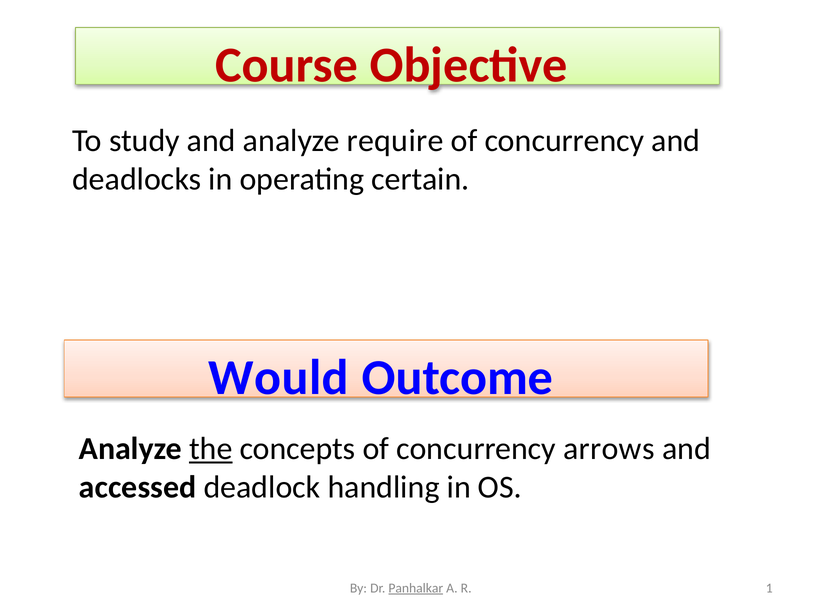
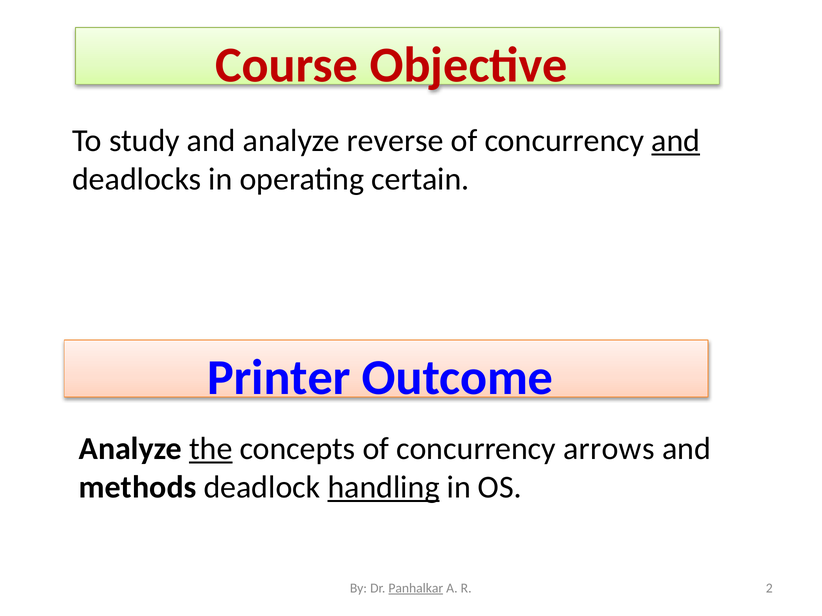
require: require -> reverse (395, 141)
and underline: none -> present (676, 141)
Would: Would -> Printer (279, 378)
accessed: accessed -> methods (138, 488)
handling underline: none -> present (384, 488)
1: 1 -> 2 (769, 589)
